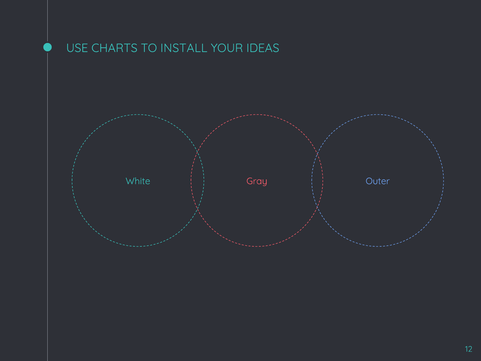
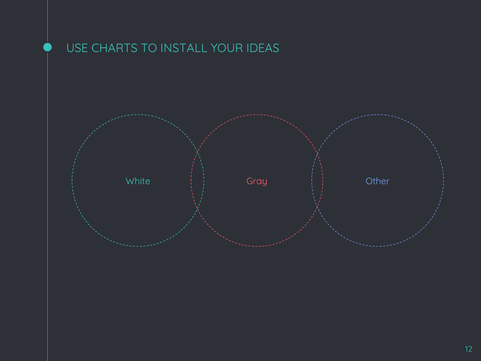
Outer: Outer -> Other (378, 181)
